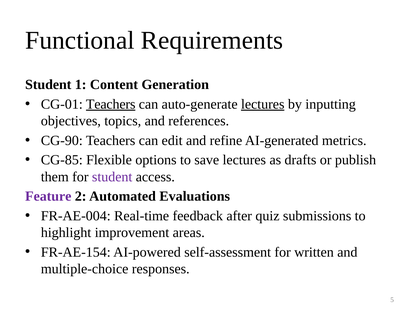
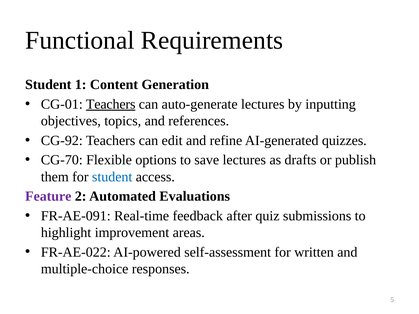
lectures underline: present -> none (263, 104)
CG-90: CG-90 -> CG-92 (62, 141)
metrics: metrics -> quizzes (344, 141)
CG-85: CG-85 -> CG-70 (62, 160)
student colour: purple -> blue (112, 177)
FR-AE-004: FR-AE-004 -> FR-AE-091 (76, 216)
FR-AE-154: FR-AE-154 -> FR-AE-022 (76, 252)
